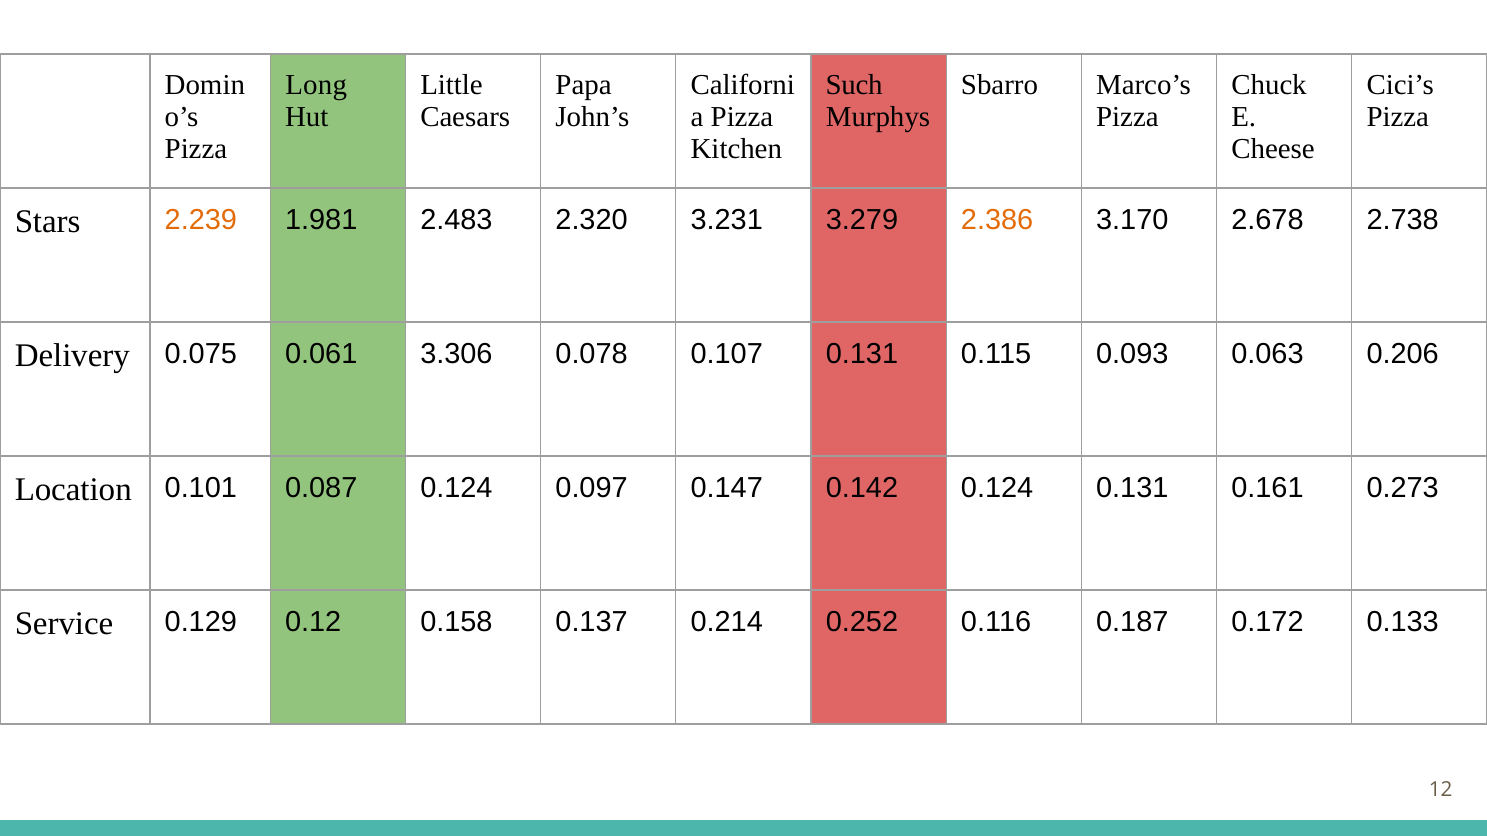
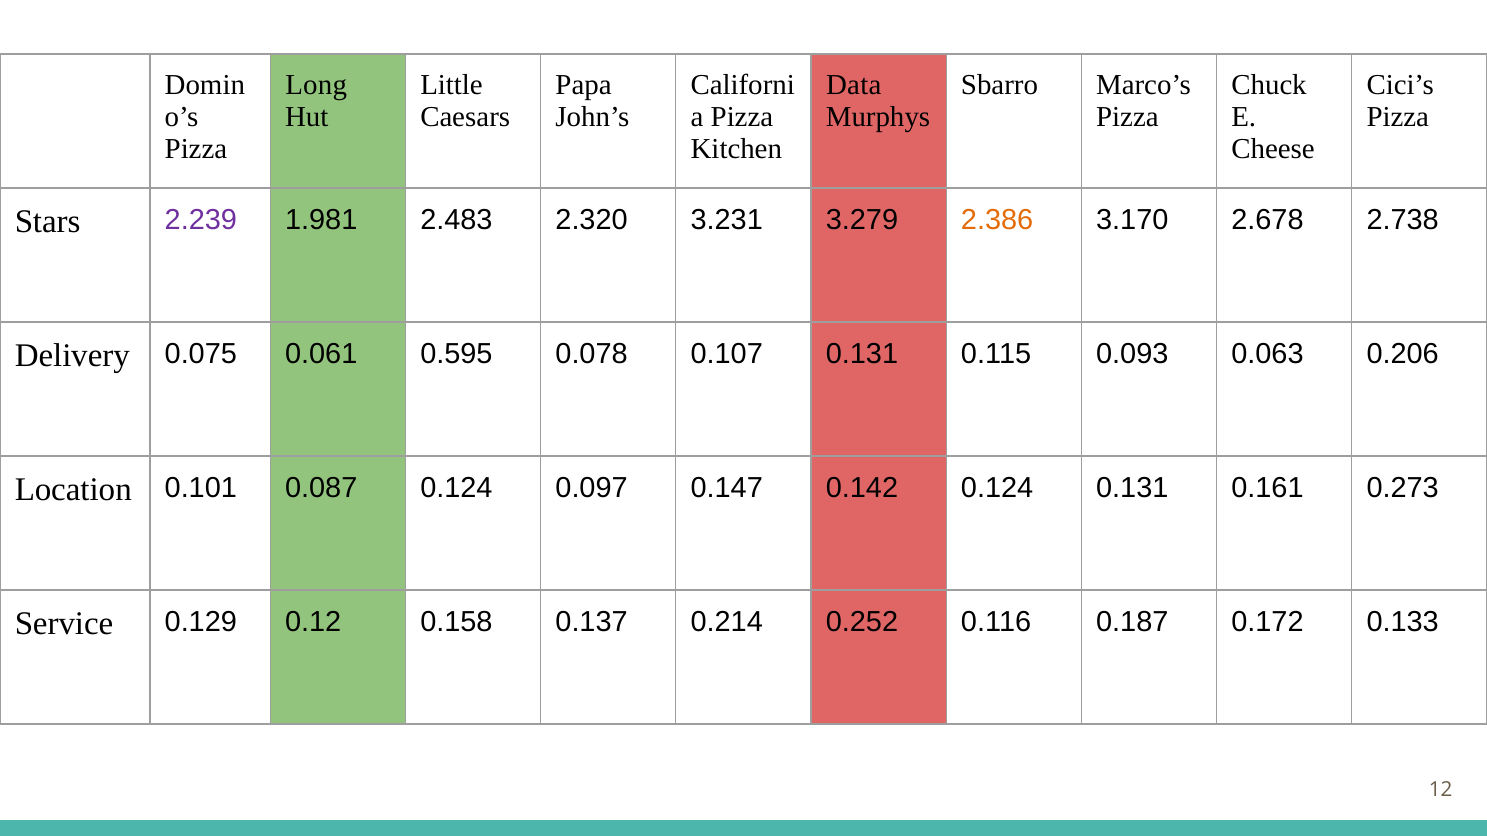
Such: Such -> Data (854, 85)
2.239 colour: orange -> purple (201, 220)
3.306: 3.306 -> 0.595 (456, 354)
